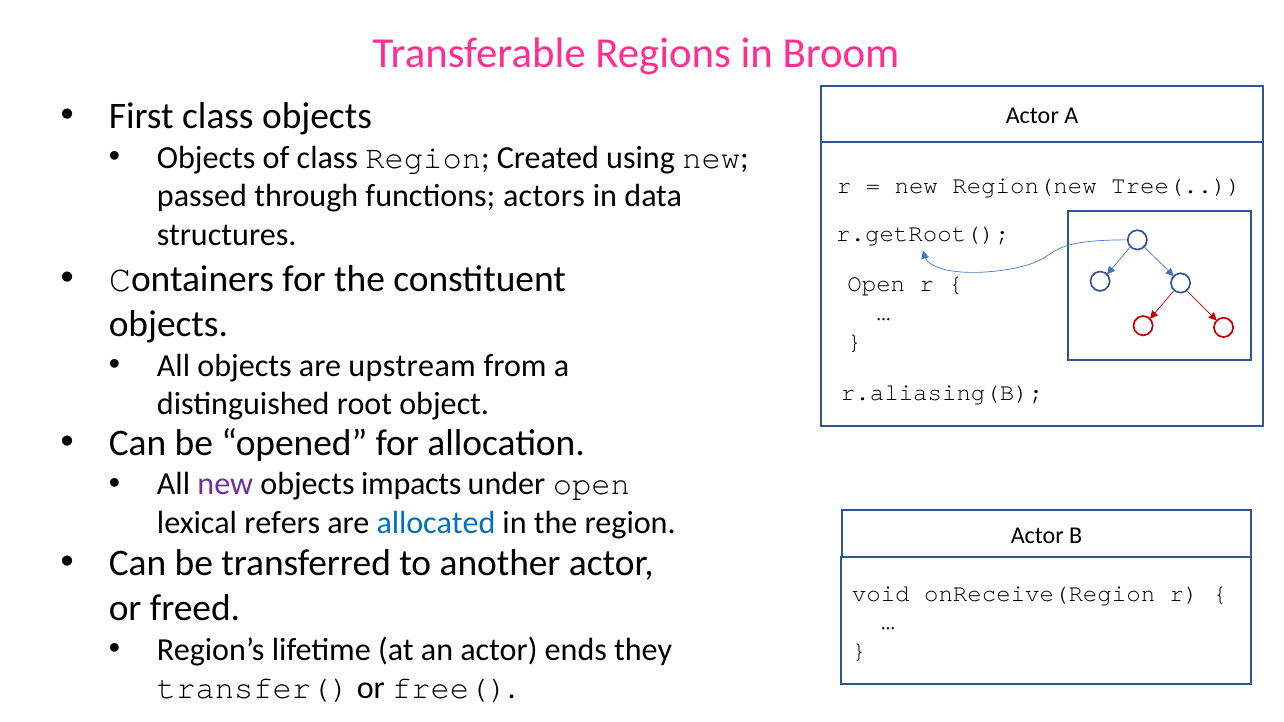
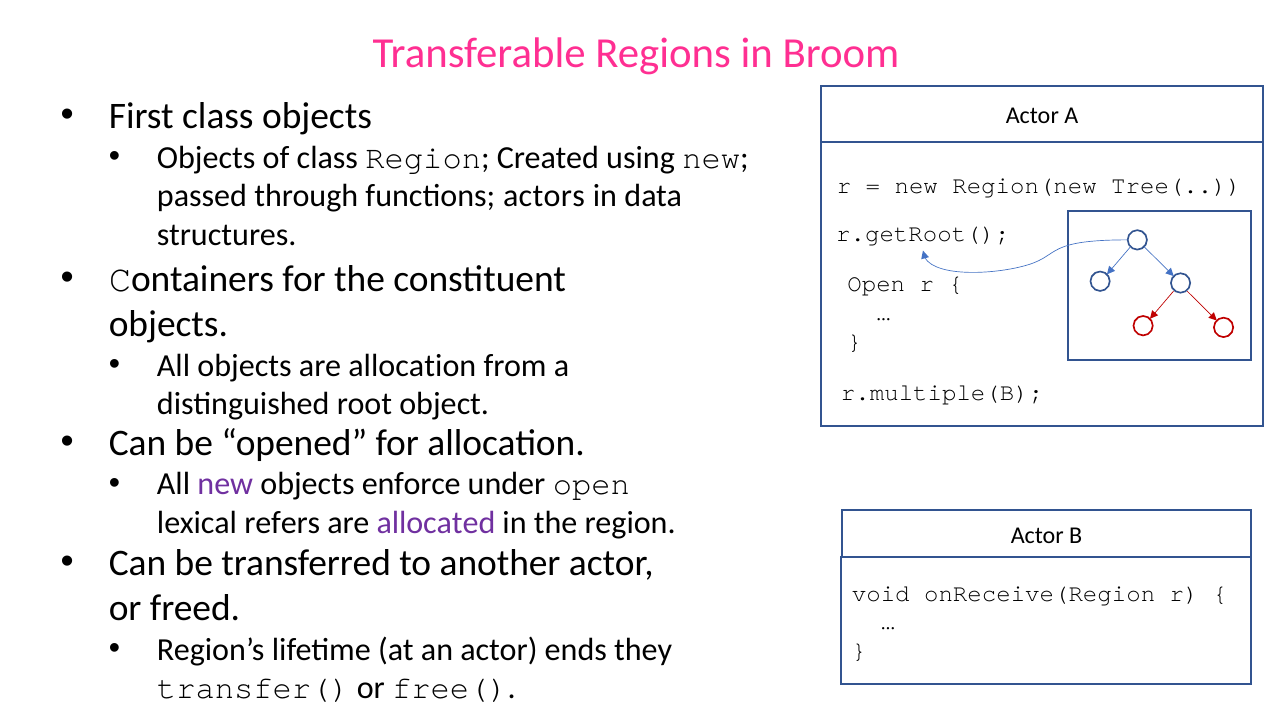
are upstream: upstream -> allocation (412, 366)
r.aliasing(B: r.aliasing(B -> r.multiple(B (942, 392)
impacts: impacts -> enforce (411, 484)
allocated colour: blue -> purple (436, 523)
